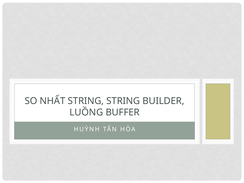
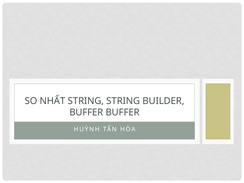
LUỒNG: LUỒNG -> BUFFER (86, 112)
